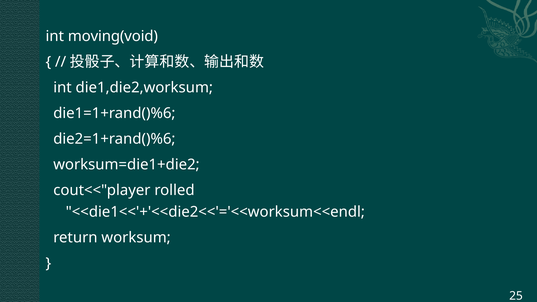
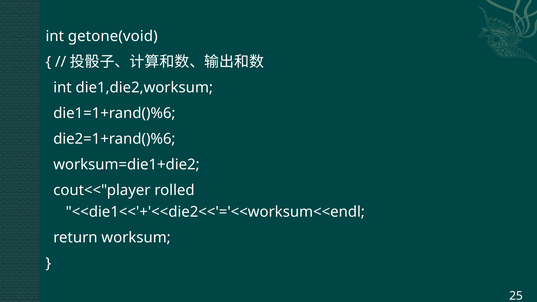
moving(void: moving(void -> getone(void (113, 36)
